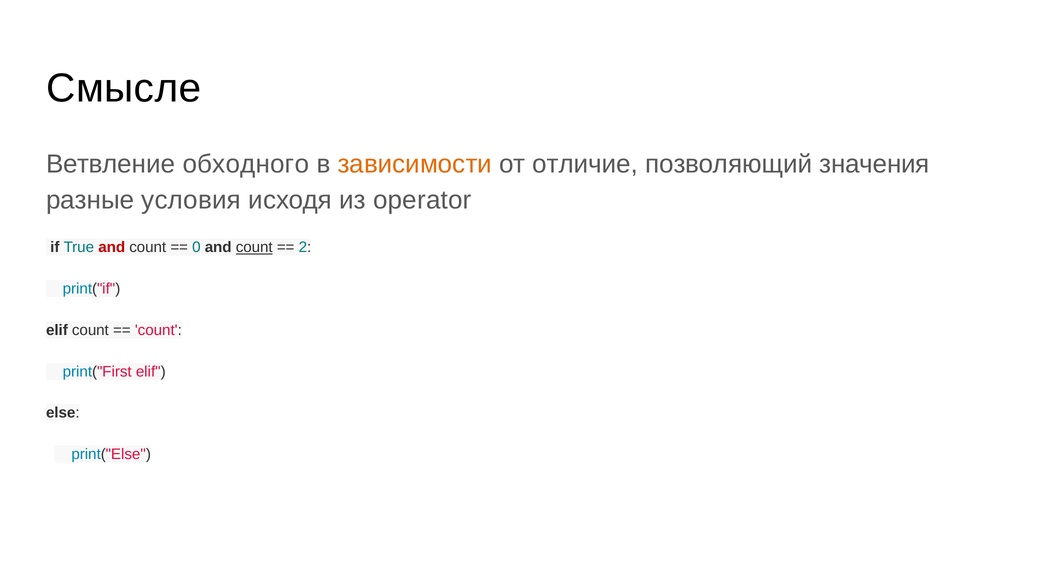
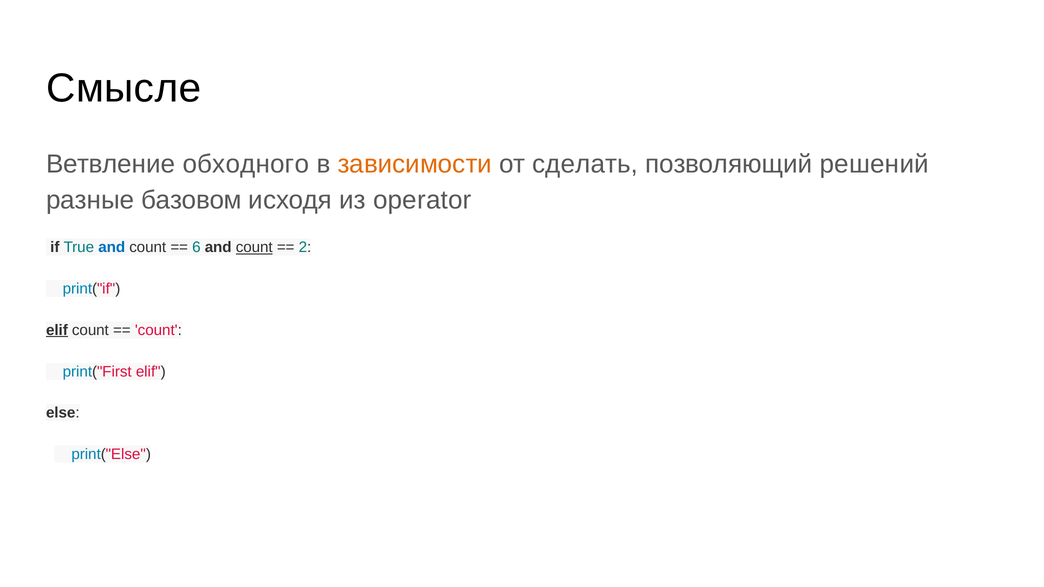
отличие: отличие -> сделать (585, 164)
значения: значения -> решений (874, 164)
условия: условия -> базовом (192, 200)
and colour: red -> blue (112, 247)
0: 0 -> 6 (196, 247)
elif underline: none -> present (57, 330)
